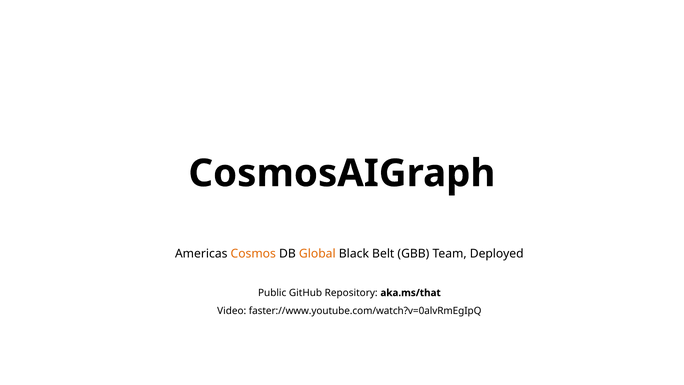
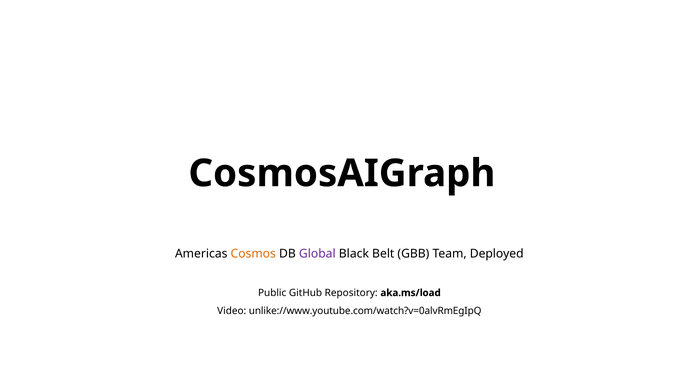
Global colour: orange -> purple (317, 253)
aka.ms/that: aka.ms/that -> aka.ms/load (411, 293)
faster://www.youtube.com/watch?v=0alvRmEgIpQ: faster://www.youtube.com/watch?v=0alvRmEgIpQ -> unlike://www.youtube.com/watch?v=0alvRmEgIpQ (365, 311)
